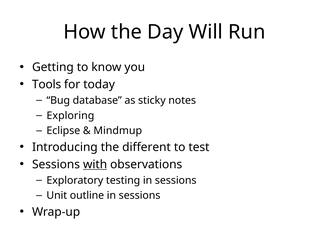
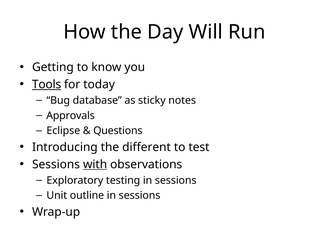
Tools underline: none -> present (47, 84)
Exploring: Exploring -> Approvals (71, 115)
Mindmup: Mindmup -> Questions (118, 131)
